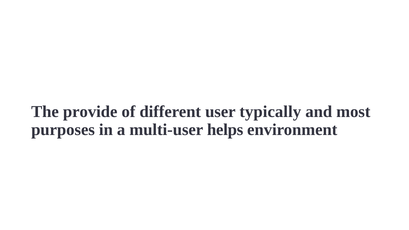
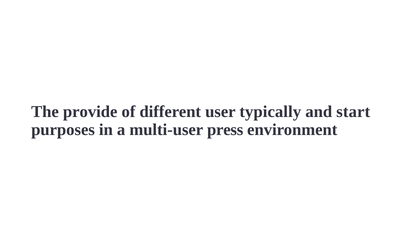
most: most -> start (353, 112)
helps: helps -> press (225, 130)
